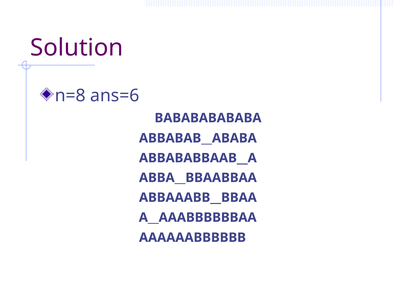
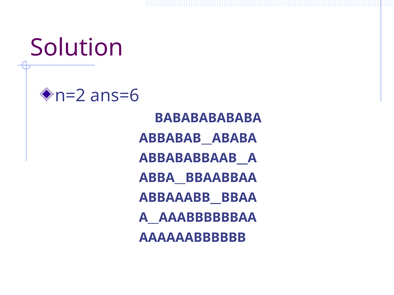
n=8: n=8 -> n=2 (70, 96)
